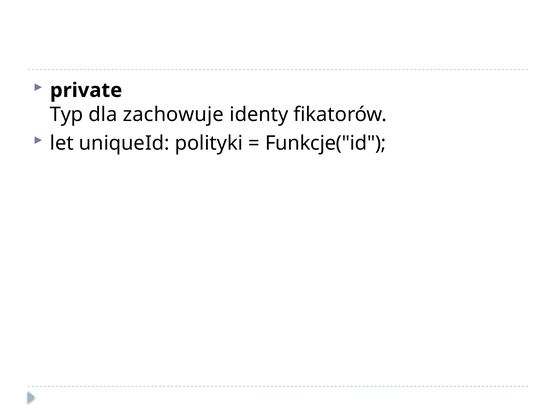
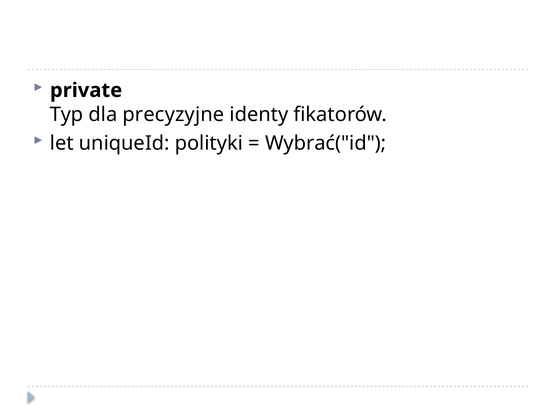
zachowuje: zachowuje -> precyzyjne (173, 114)
Funkcje("id: Funkcje("id -> Wybrać("id (326, 143)
